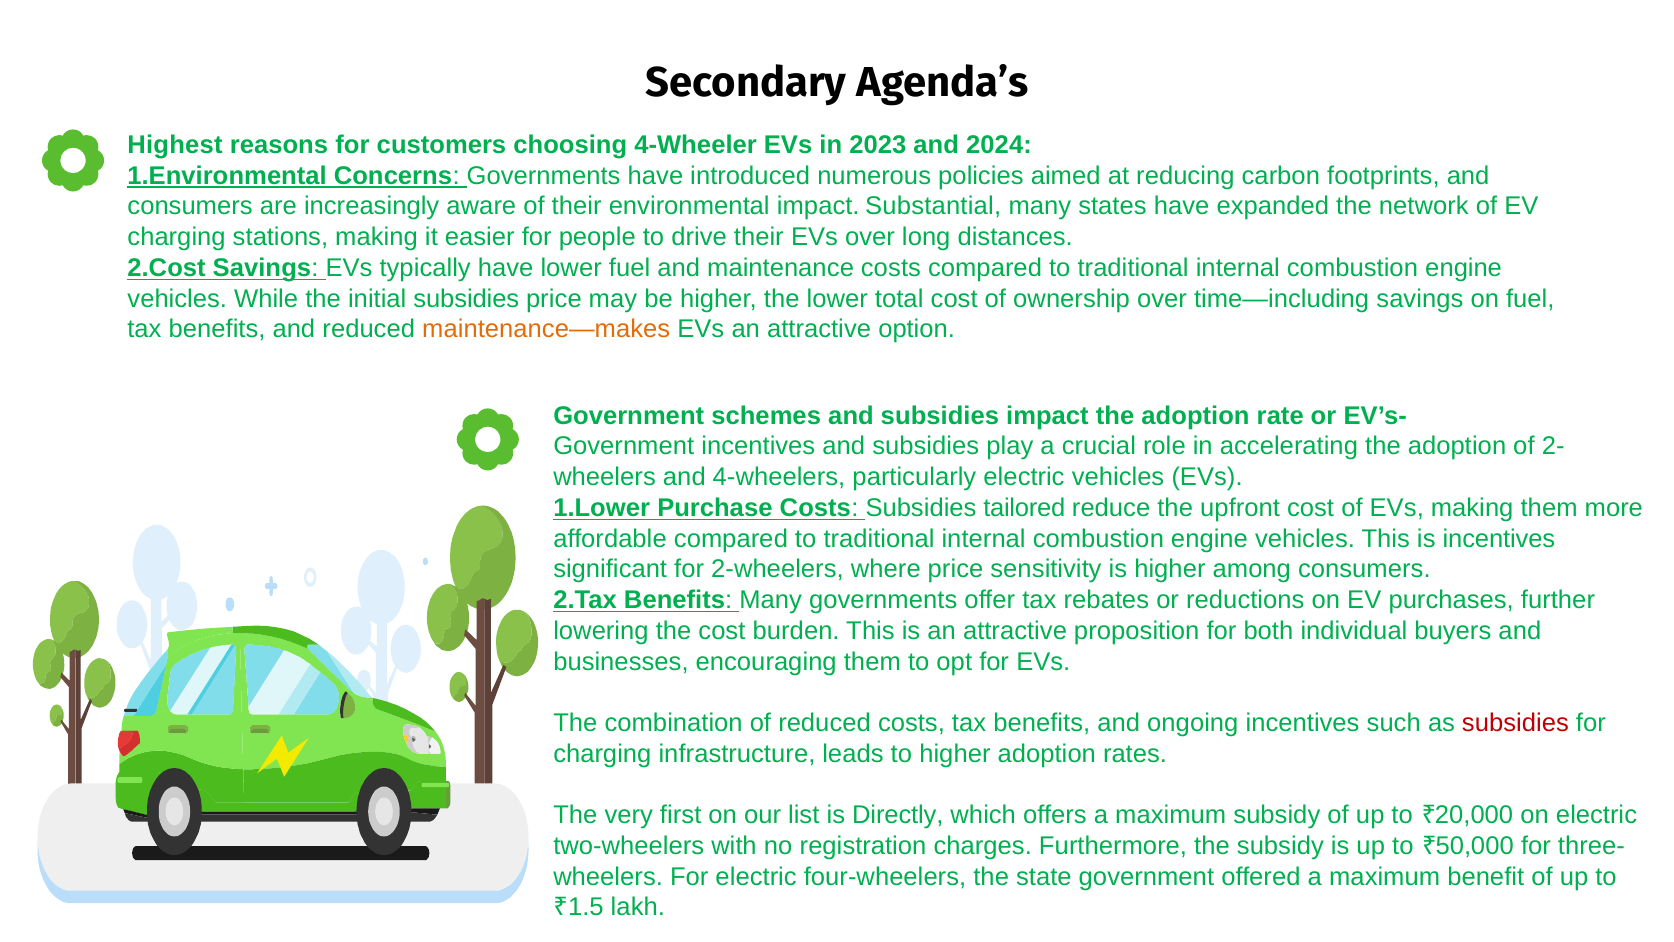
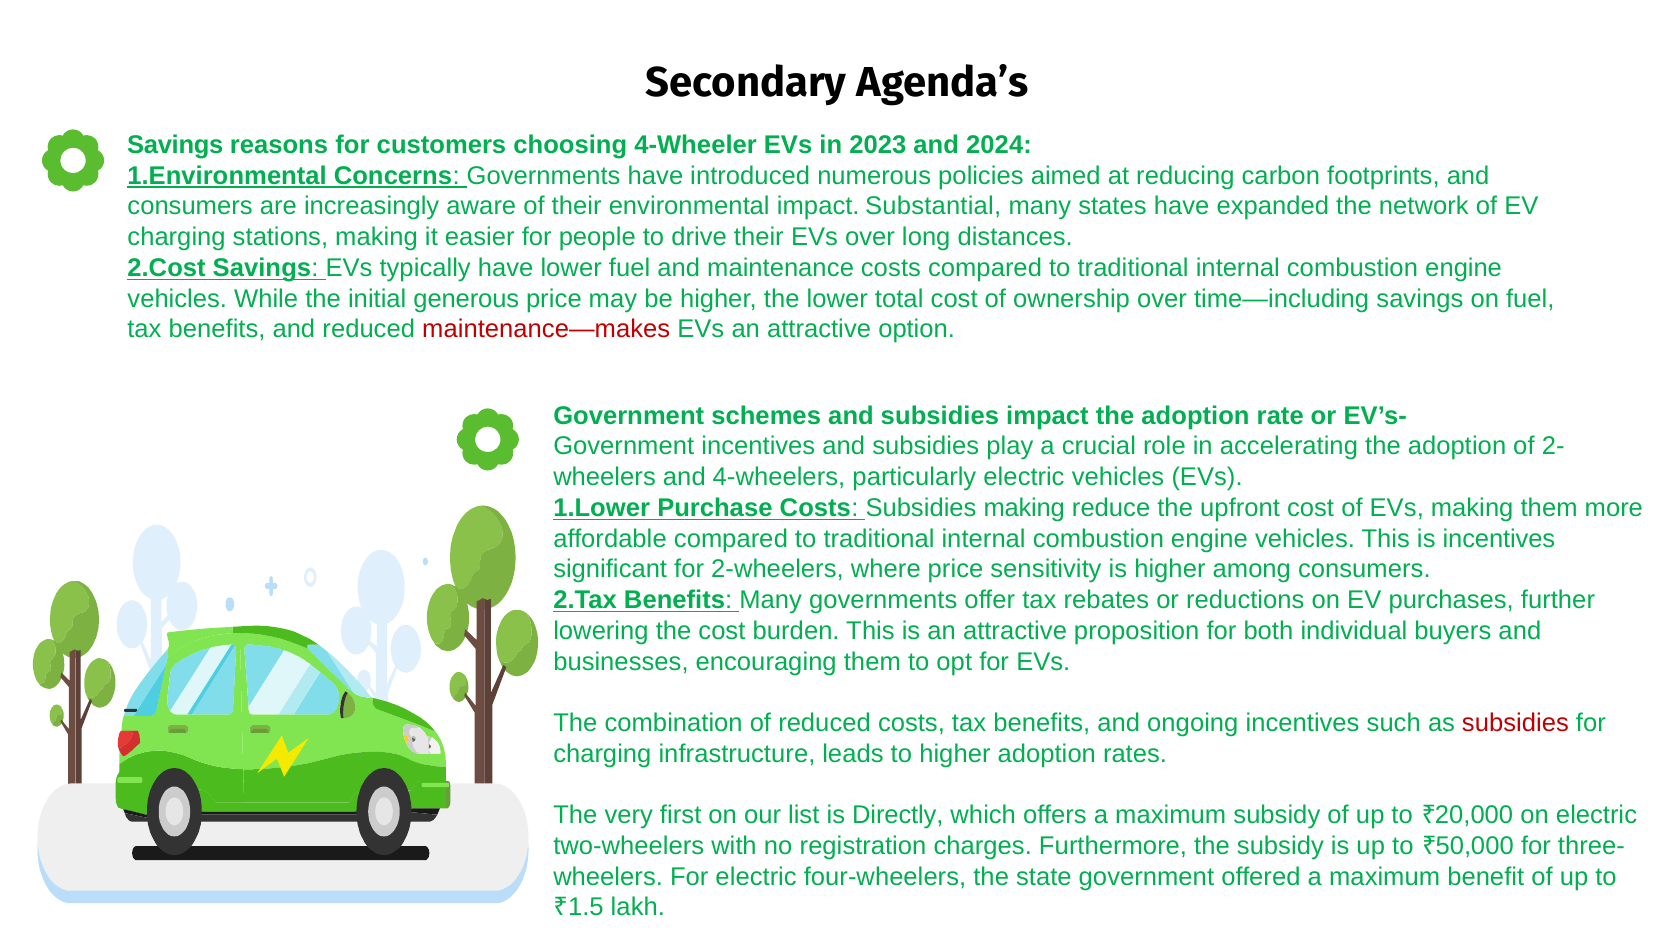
Highest: Highest -> Savings (175, 145)
initial subsidies: subsidies -> generous (466, 299)
maintenance—makes colour: orange -> red (546, 329)
Subsidies tailored: tailored -> making (1024, 508)
